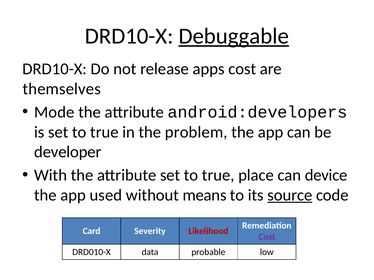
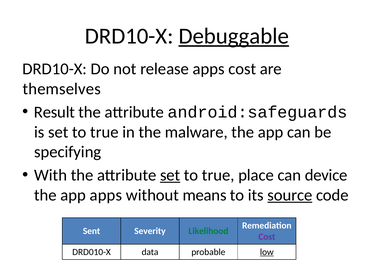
Mode: Mode -> Result (54, 112)
android:developers: android:developers -> android:safeguards (258, 112)
problem: problem -> malware (196, 132)
developer: developer -> specifying (68, 152)
set underline: none -> present (170, 176)
app used: used -> apps (106, 195)
Card: Card -> Sent (92, 232)
Likelihood colour: red -> green (208, 232)
low underline: none -> present (267, 252)
